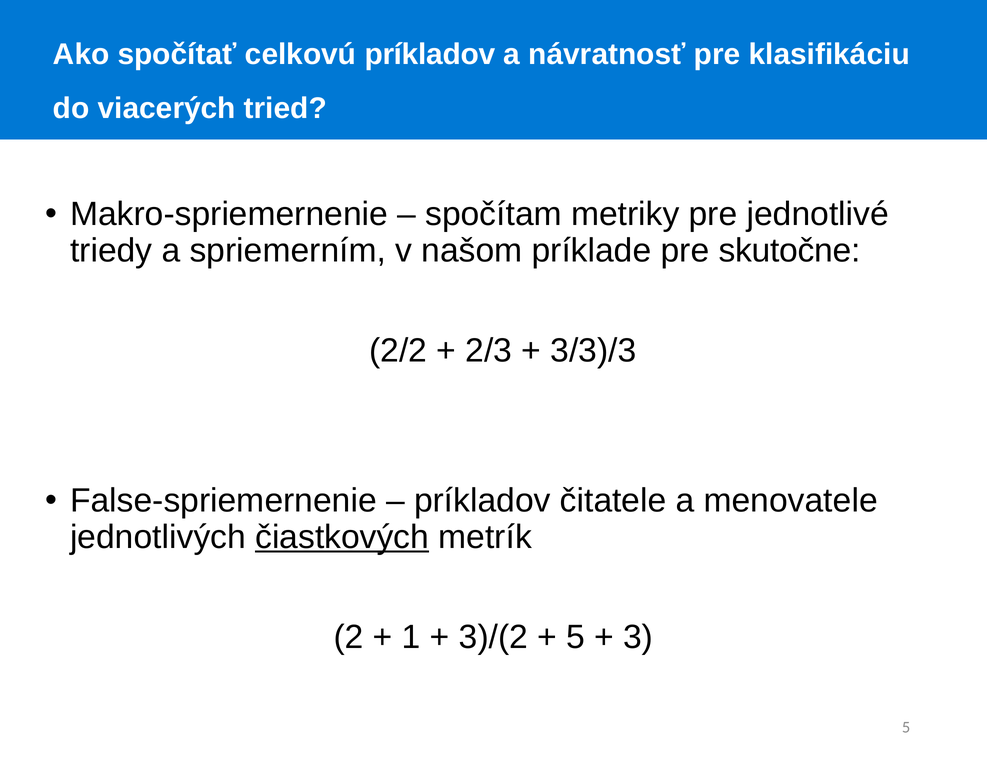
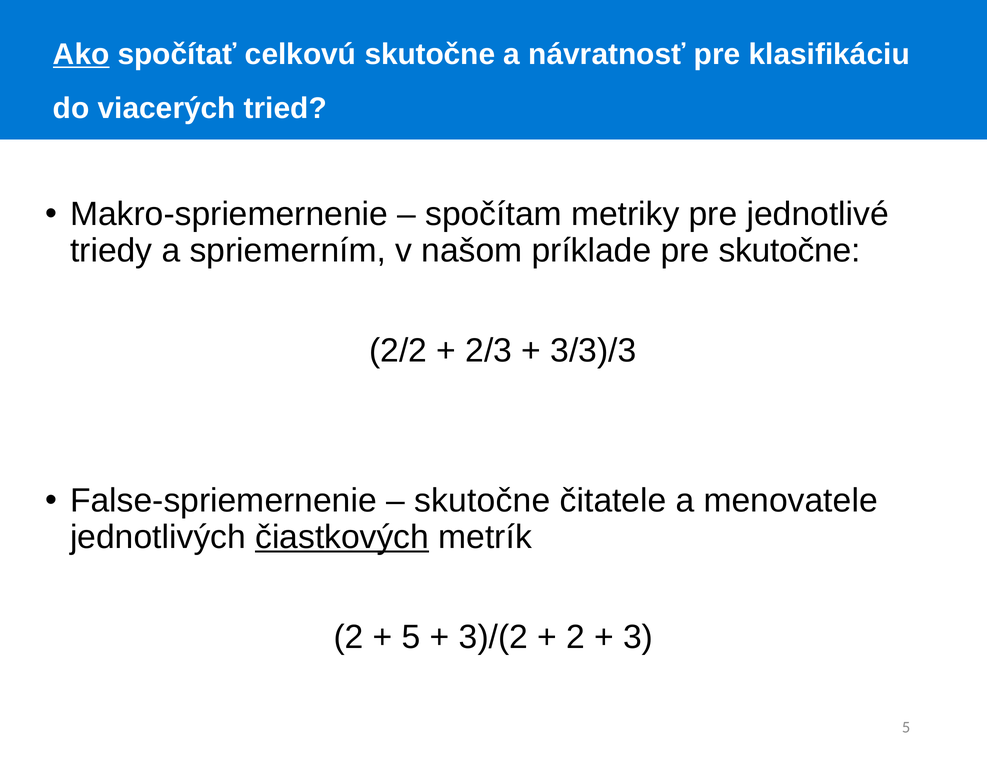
Ako underline: none -> present (81, 55)
celkovú príkladov: príkladov -> skutočne (430, 55)
príkladov: príkladov -> skutočne (482, 501)
1: 1 -> 5 (411, 638)
5: 5 -> 2 (576, 638)
